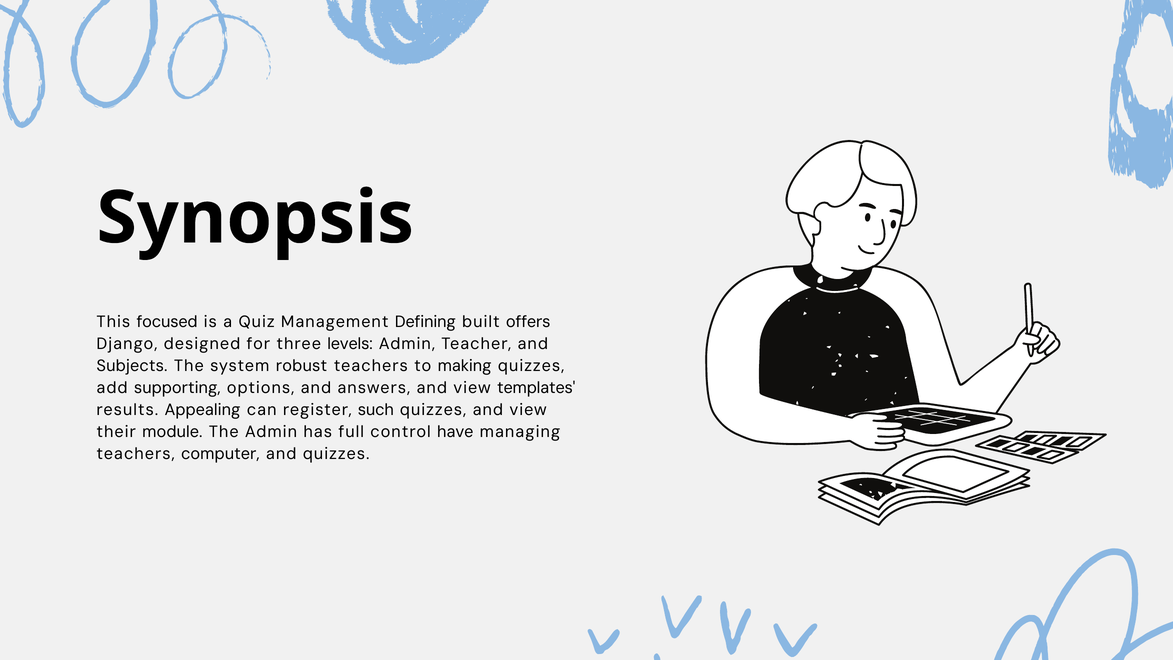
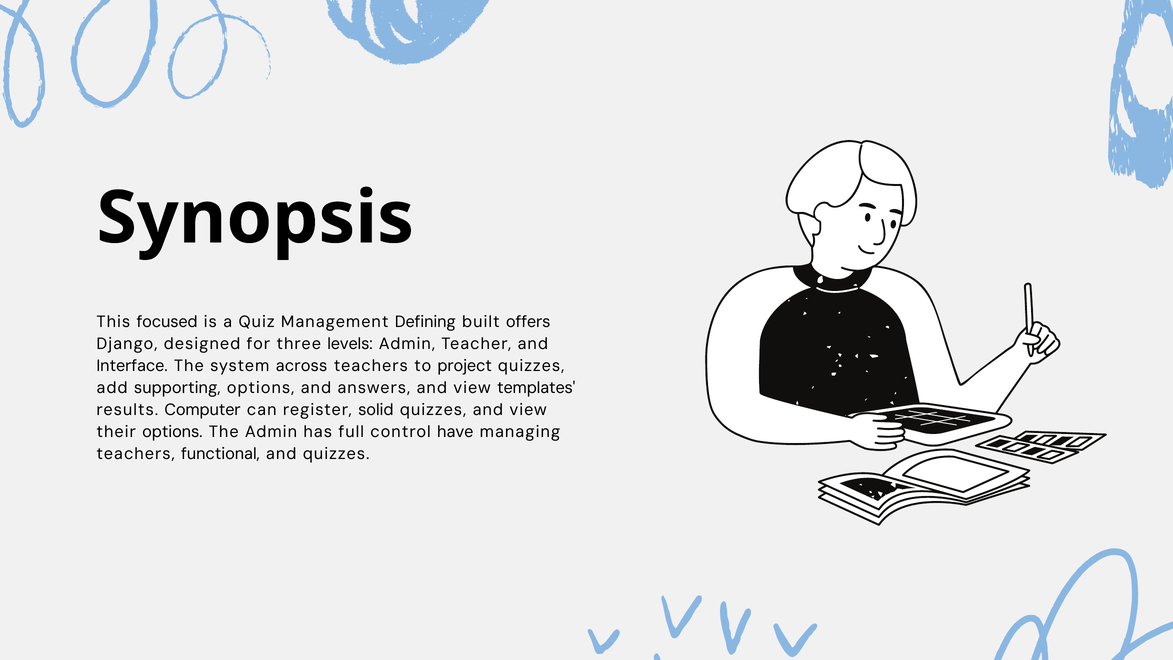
Subjects: Subjects -> Interface (132, 366)
robust: robust -> across (301, 366)
making: making -> project (465, 366)
Appealing: Appealing -> Computer (203, 410)
such: such -> solid (376, 410)
their module: module -> options (172, 432)
computer: computer -> functional (220, 454)
